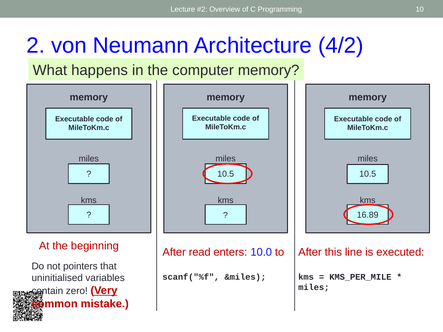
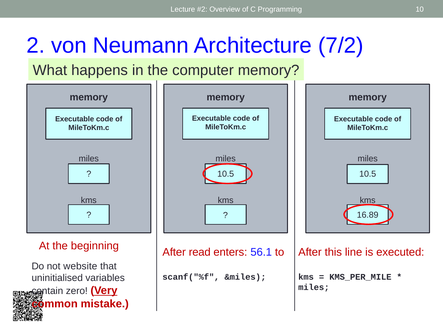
4/2: 4/2 -> 7/2 (341, 45)
10.0: 10.0 -> 56.1 (261, 252)
pointers: pointers -> website (80, 266)
